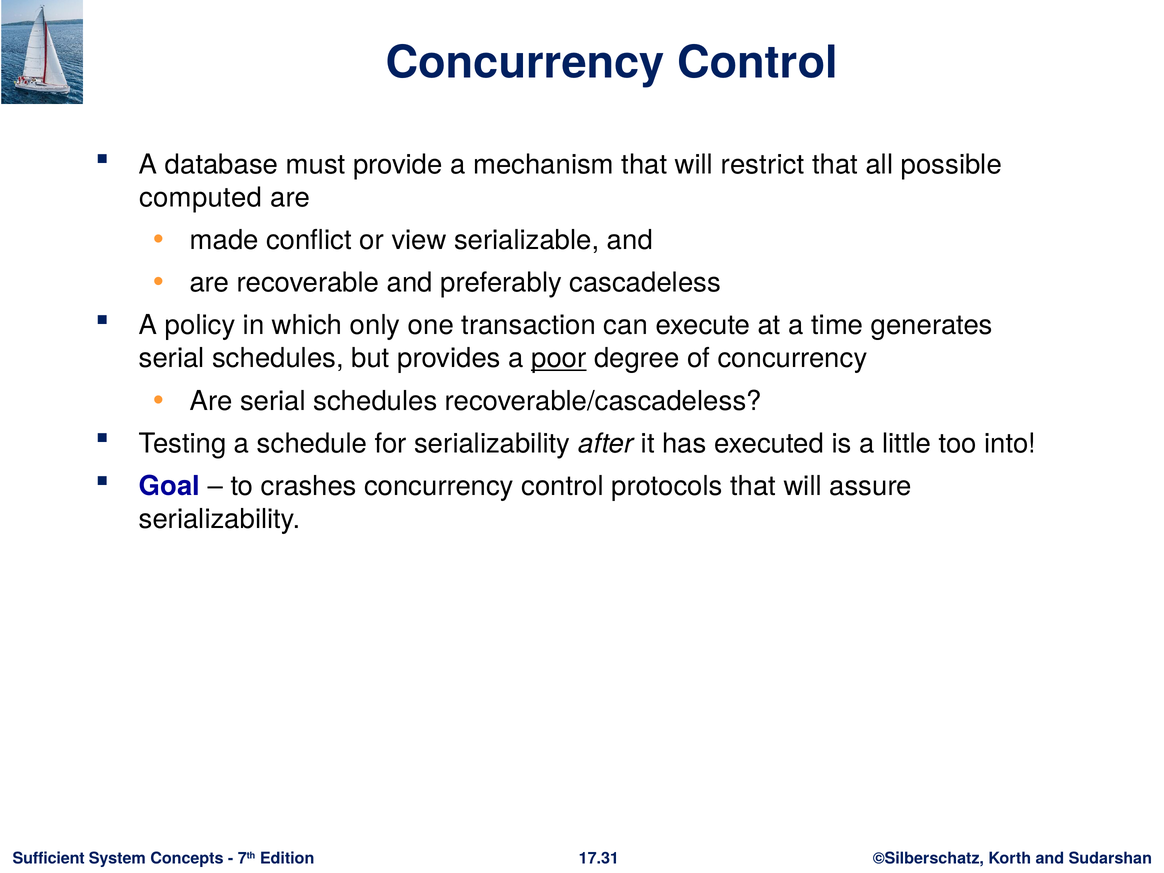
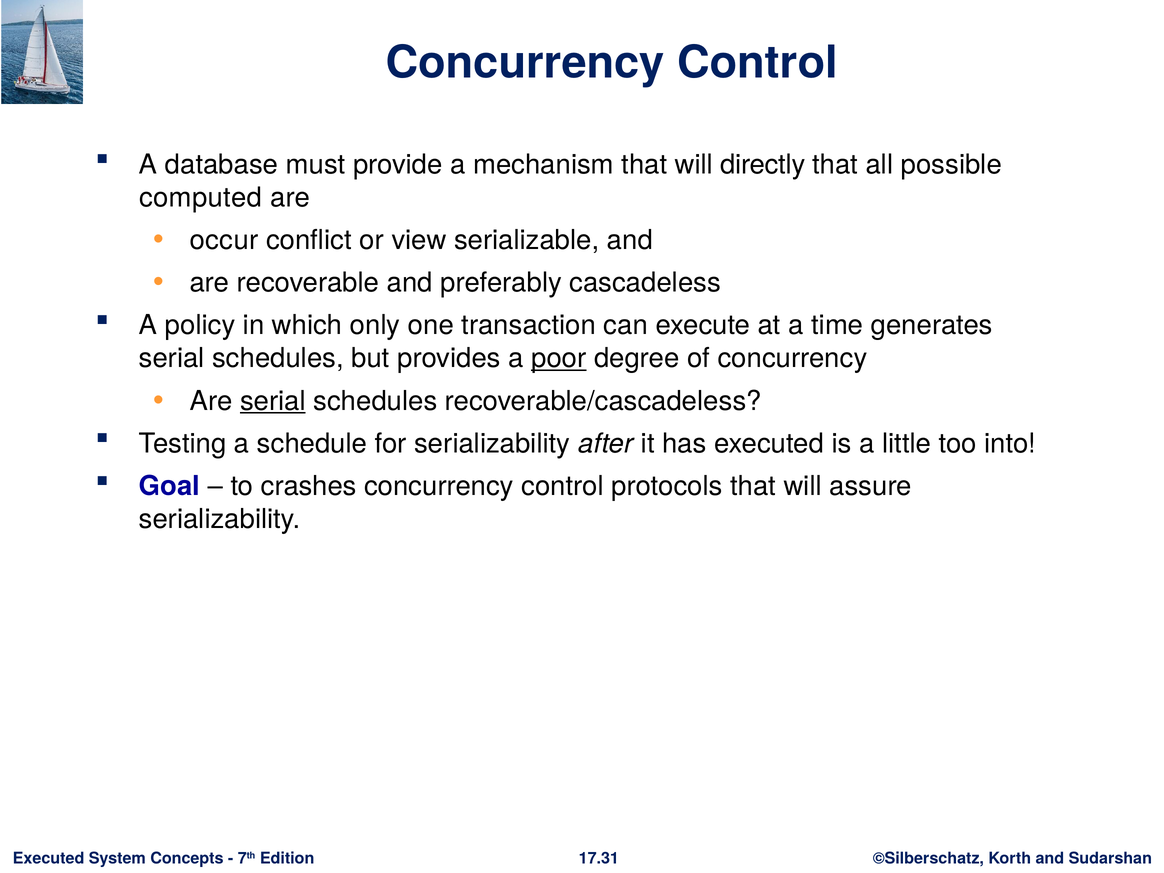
restrict: restrict -> directly (763, 165)
made: made -> occur (224, 240)
serial underline: none -> present (273, 401)
Sufficient: Sufficient -> Executed (49, 858)
